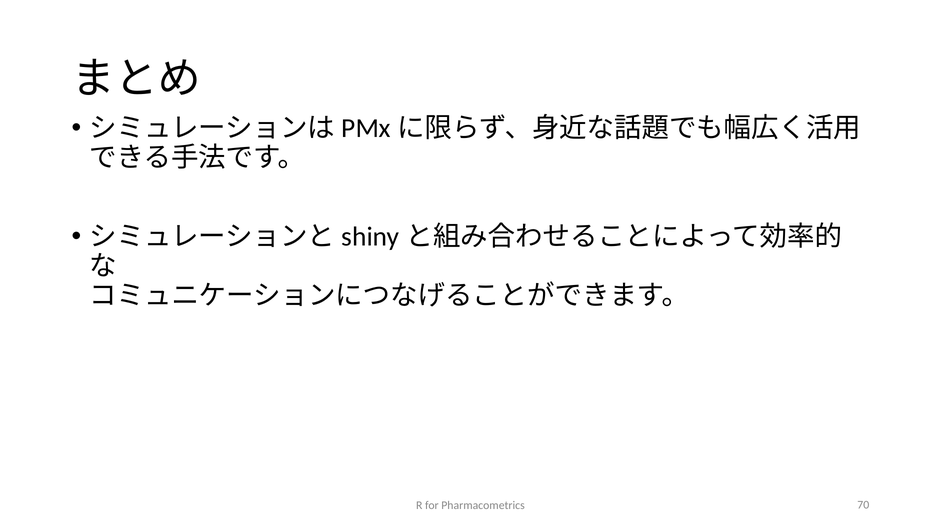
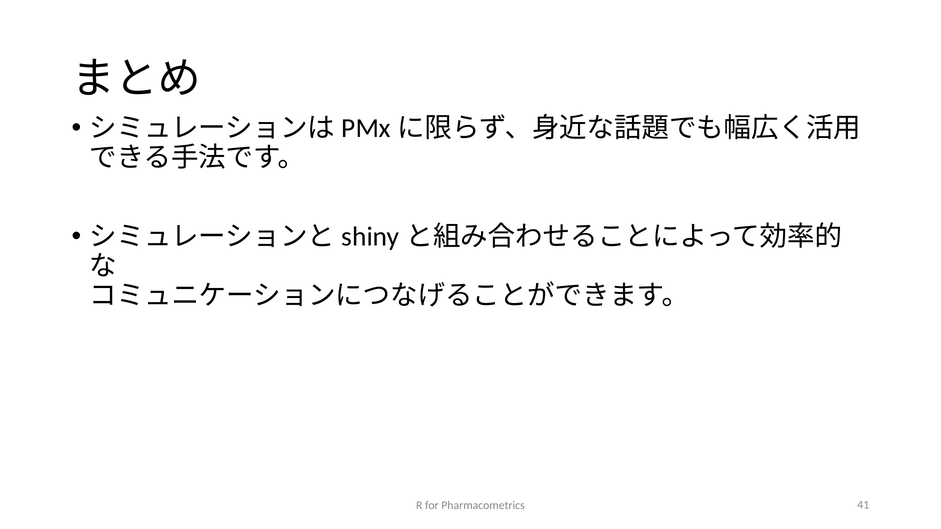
70: 70 -> 41 (863, 505)
